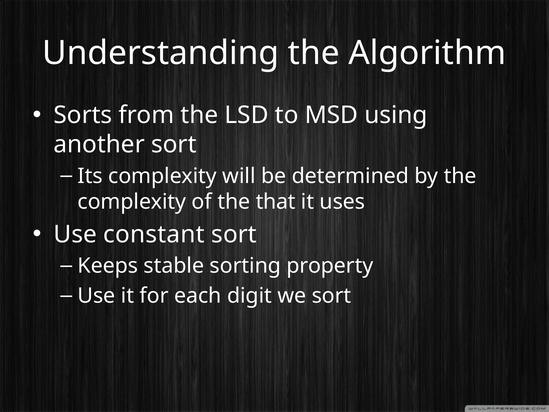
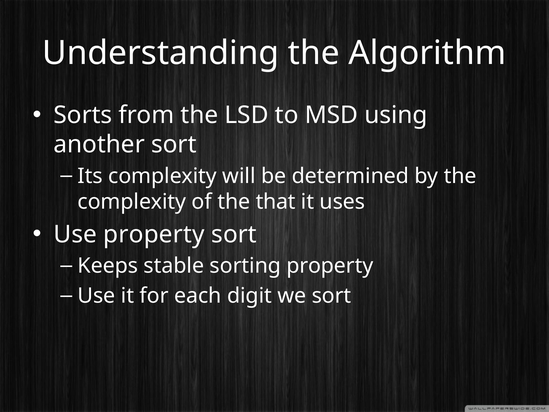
Use constant: constant -> property (154, 234)
